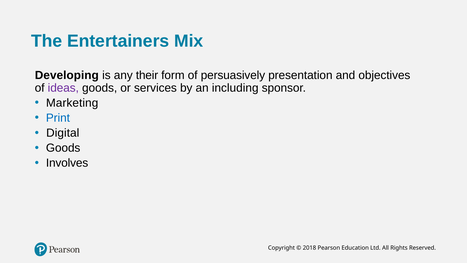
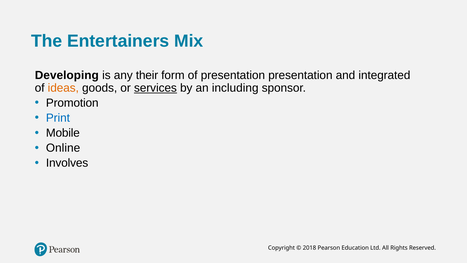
of persuasively: persuasively -> presentation (233, 75)
objectives: objectives -> integrated (384, 75)
ideas colour: purple -> orange (63, 88)
services underline: none -> present (155, 88)
Marketing: Marketing -> Promotion (72, 103)
Digital: Digital -> Mobile (63, 133)
Goods: Goods -> Online (63, 148)
